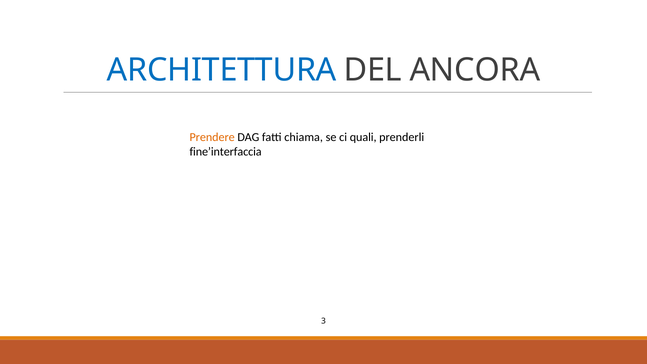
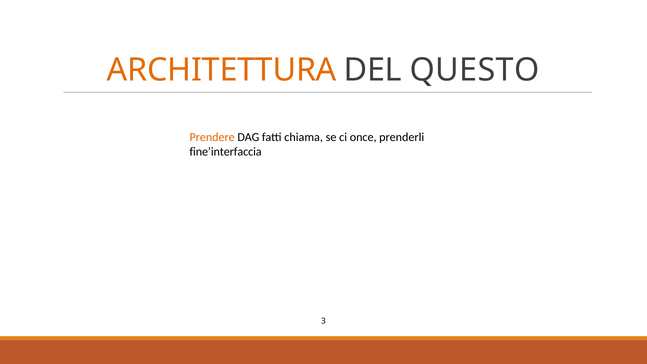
ARCHITETTURA colour: blue -> orange (222, 70)
ANCORA: ANCORA -> QUESTO (475, 70)
quali: quali -> once (363, 137)
